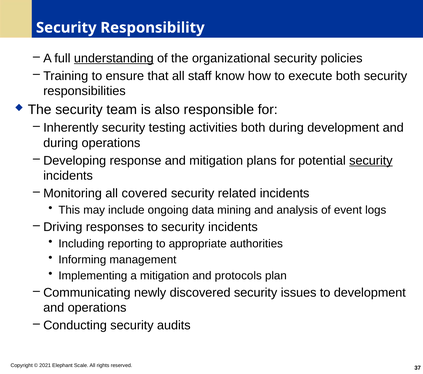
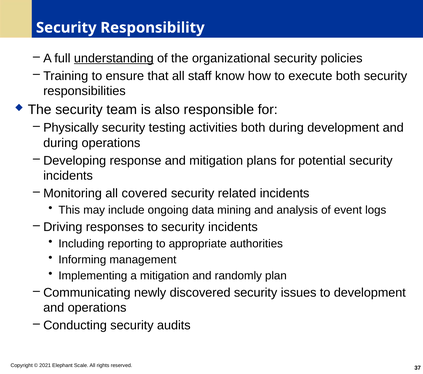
Inherently: Inherently -> Physically (71, 128)
security underline: present -> none (371, 161)
protocols: protocols -> randomly (238, 276)
